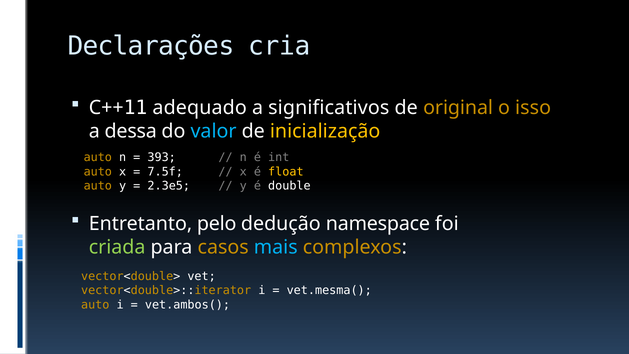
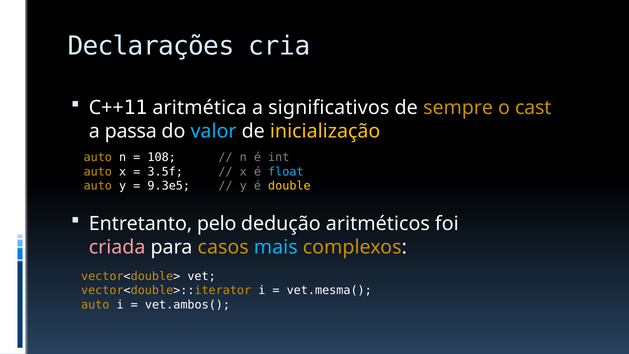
adequado: adequado -> aritmética (200, 107)
original: original -> sempre (458, 107)
isso: isso -> cast (533, 107)
dessa: dessa -> passa (131, 131)
393: 393 -> 108 (162, 157)
7.5f: 7.5f -> 3.5f (165, 172)
float colour: yellow -> light blue (286, 172)
2.3e5: 2.3e5 -> 9.3e5 (169, 186)
double colour: white -> yellow (289, 186)
namespace: namespace -> aritméticos (378, 223)
criada colour: light green -> pink (117, 247)
